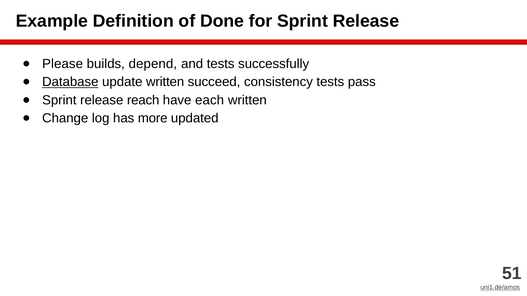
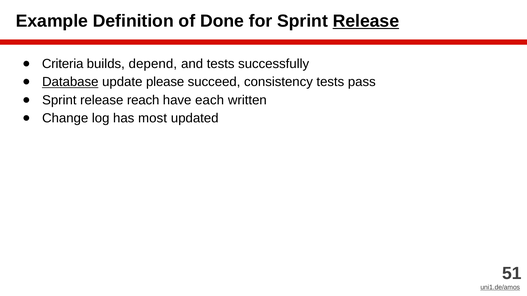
Release underline: none -> present (366, 21)
Please: Please -> Criteria (63, 64)
update written: written -> please (165, 82)
more: more -> most (153, 118)
